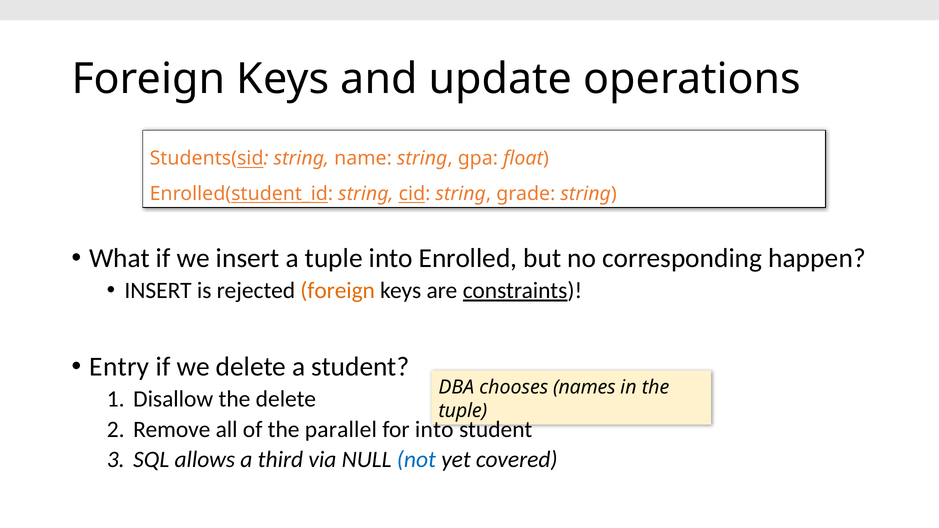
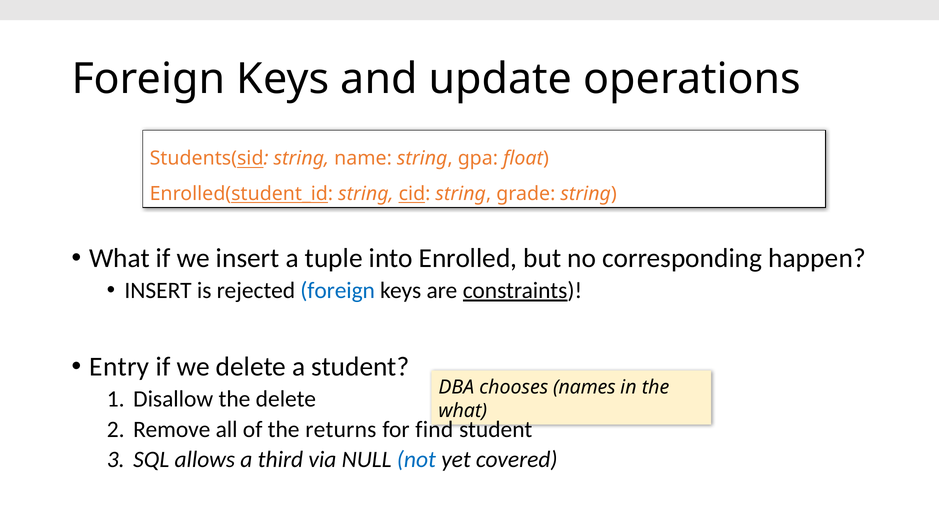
foreign colour: orange -> blue (338, 291)
tuple: tuple -> what (463, 411)
parallel: parallel -> returns (341, 430)
for into: into -> find (434, 430)
